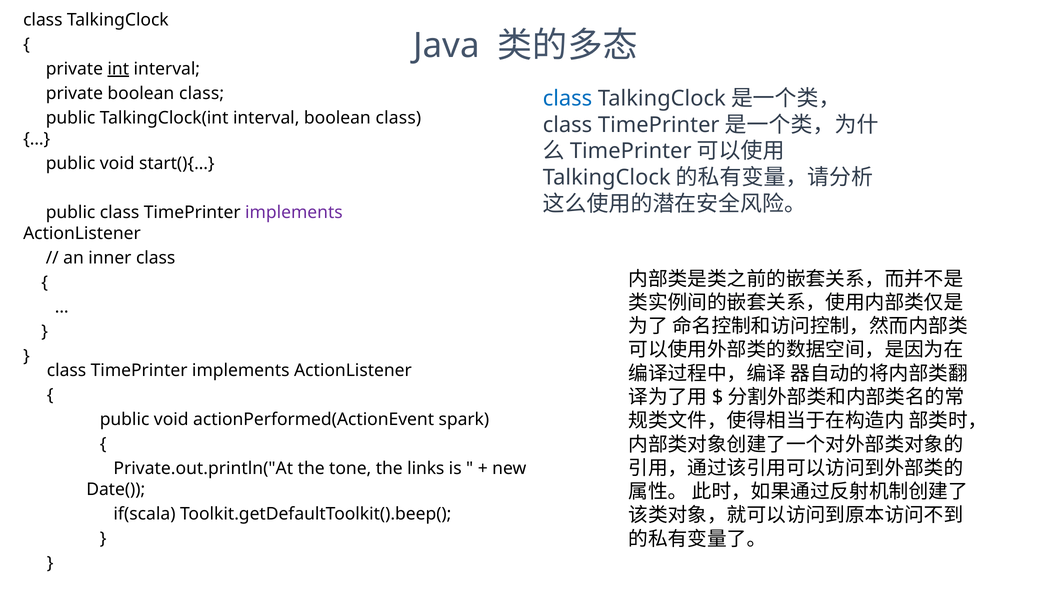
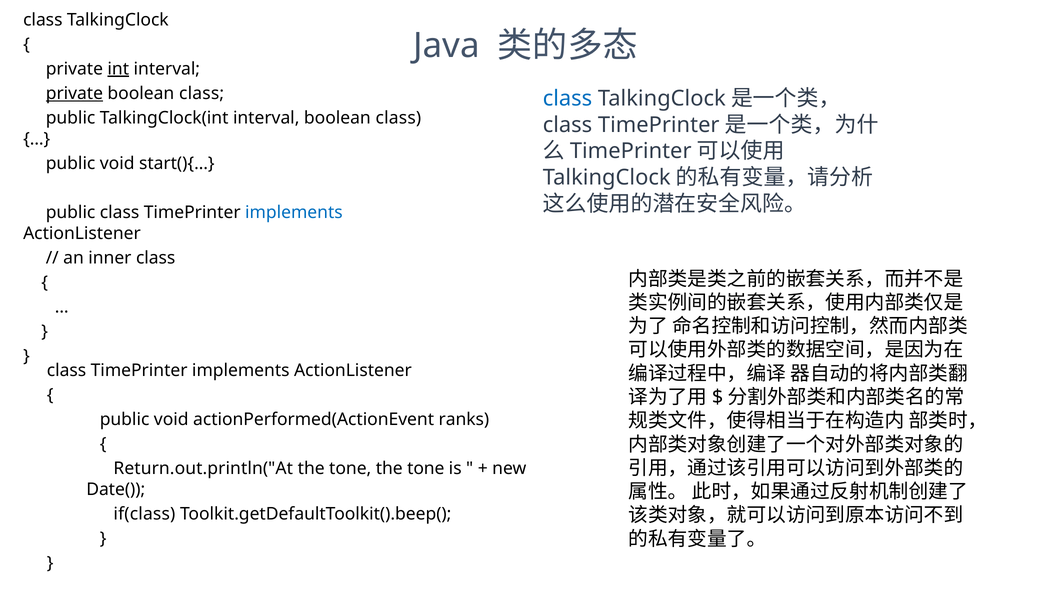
private underline: none -> present (74, 93)
implements colour: purple -> blue (294, 212)
spark: spark -> ranks (464, 419)
Private.out.println("At: Private.out.println("At -> Return.out.println("At (203, 468)
tone the links: links -> tone (426, 468)
if(scala: if(scala -> if(class (144, 514)
